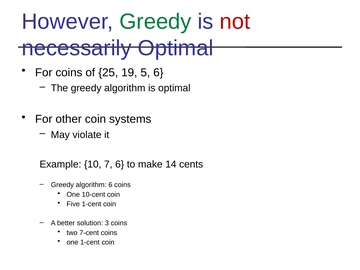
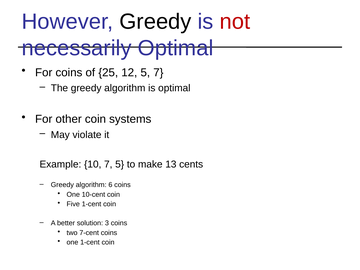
Greedy colour: green -> black (155, 22)
19: 19 -> 12 (129, 73)
5 6: 6 -> 7 (158, 73)
7 6: 6 -> 5 (120, 164)
14: 14 -> 13 (171, 164)
